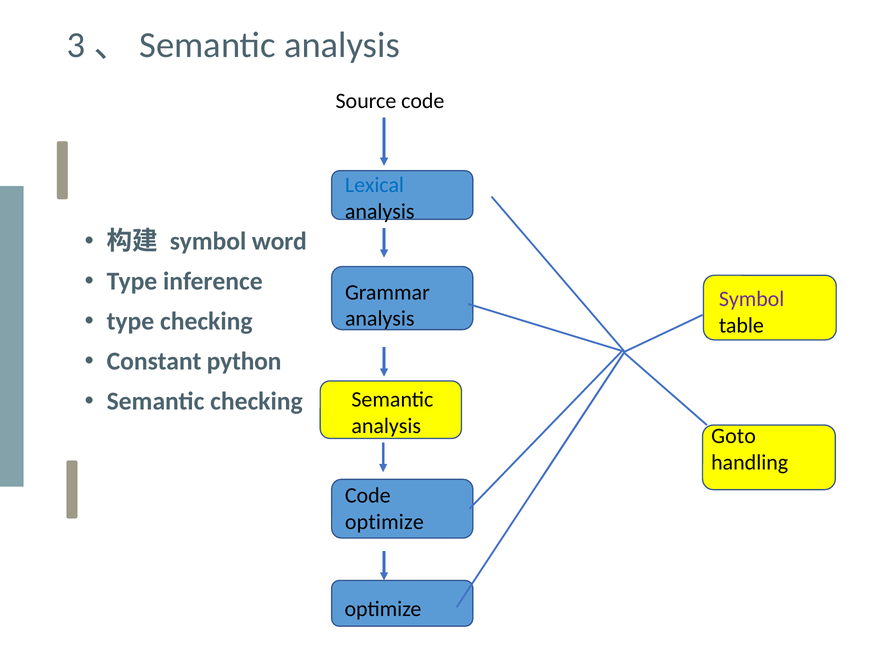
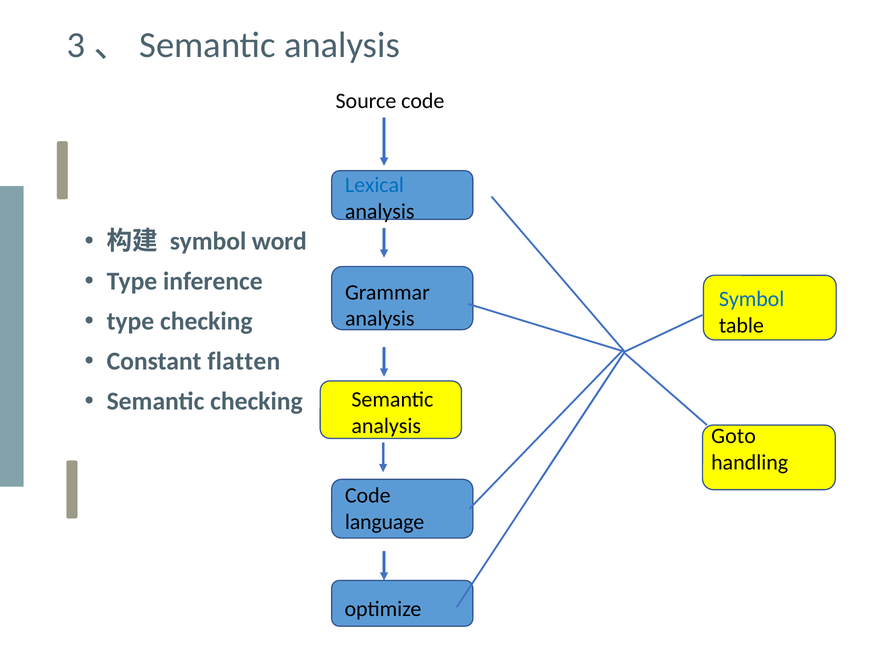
Symbol colour: purple -> blue (752, 299)
python: python -> flatten (244, 361)
optimize: optimize -> language (385, 521)
